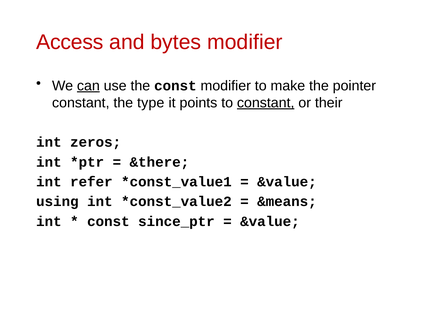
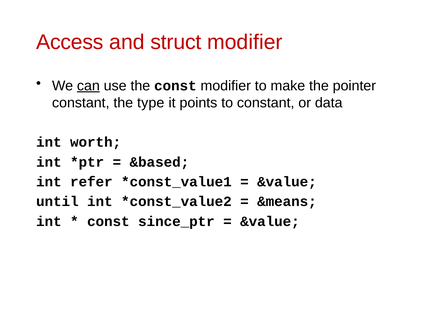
bytes: bytes -> struct (176, 42)
constant underline: present -> none (266, 103)
their: their -> data (329, 103)
zeros: zeros -> worth (96, 143)
&there: &there -> &based (159, 162)
using: using -> until (57, 202)
